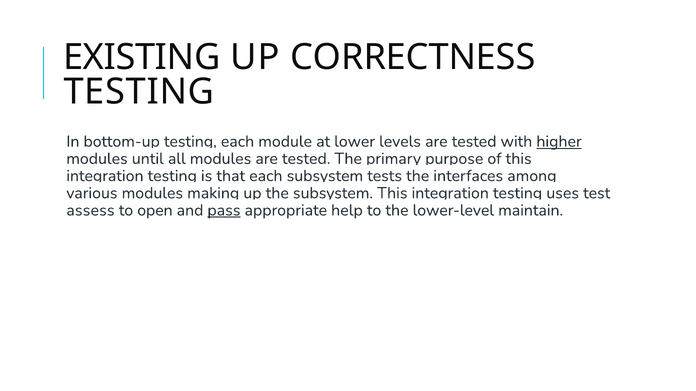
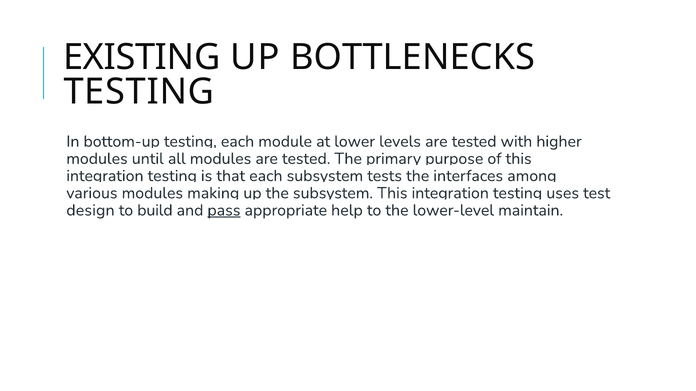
CORRECTNESS: CORRECTNESS -> BOTTLENECKS (413, 57)
higher underline: present -> none (559, 142)
assess: assess -> design (90, 211)
open: open -> build (155, 211)
